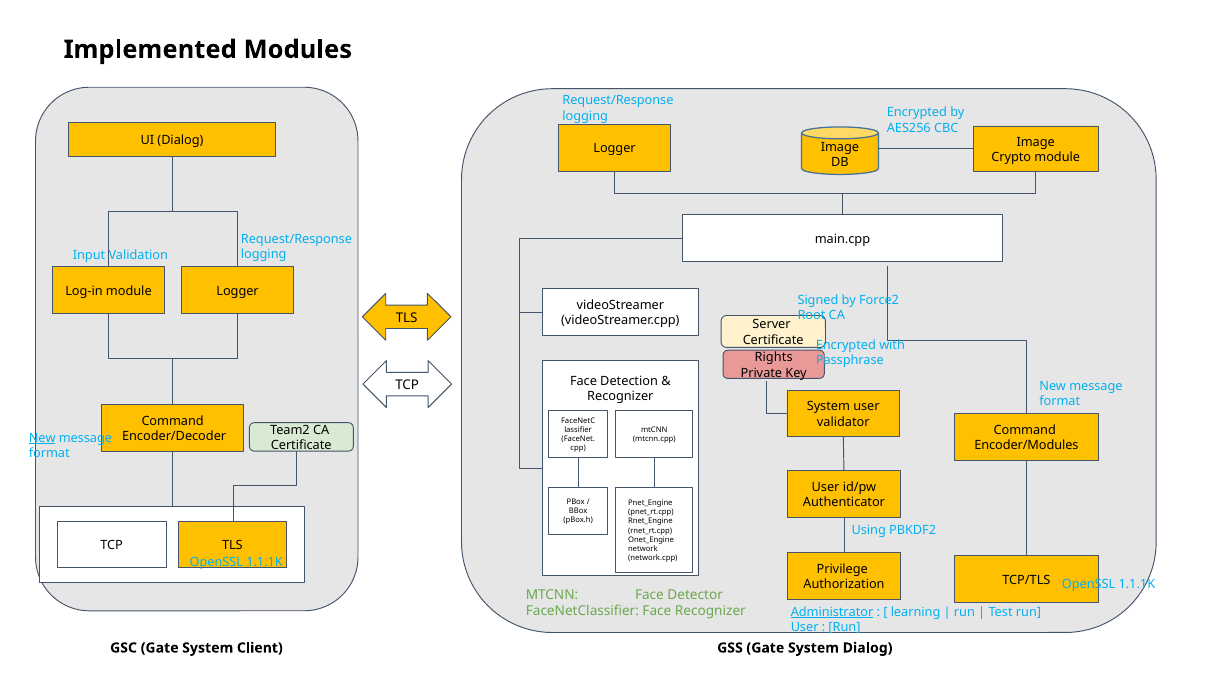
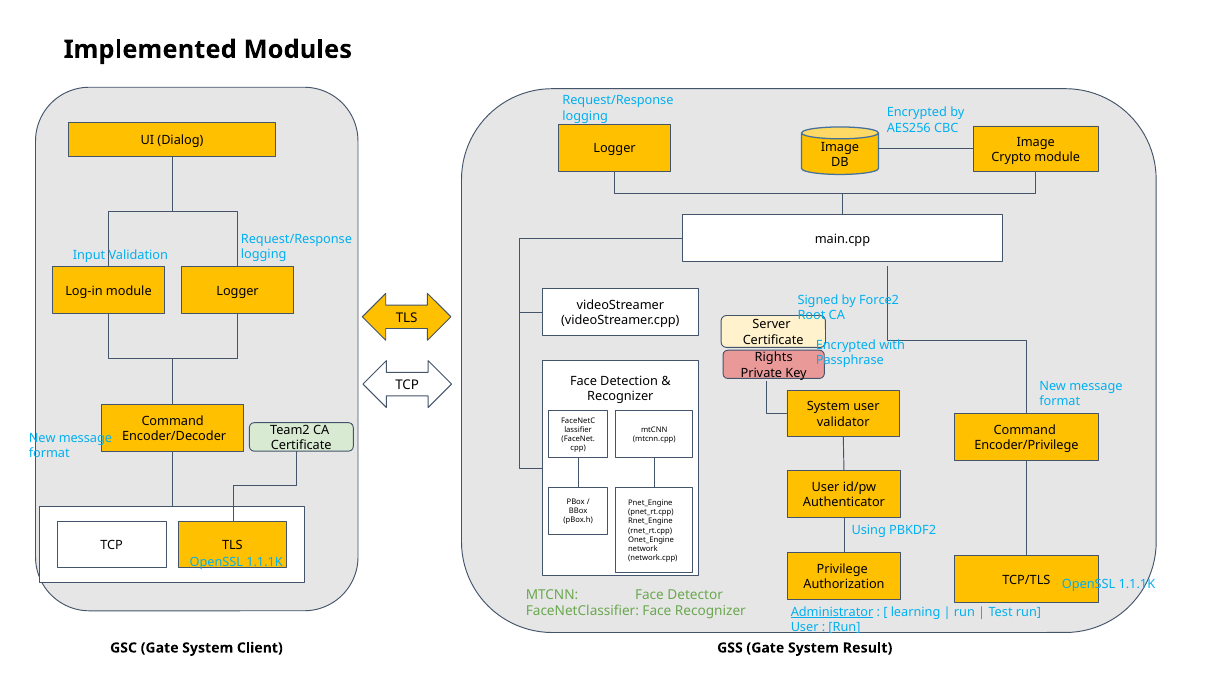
New underline: present -> none (42, 438)
Encoder/Modules: Encoder/Modules -> Encoder/Privilege (1026, 446)
System Dialog: Dialog -> Result (868, 648)
